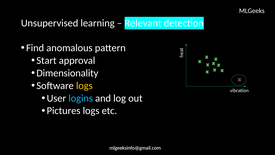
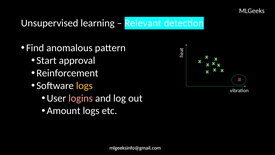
Dimensionality: Dimensionality -> Reinforcement (67, 73)
logins colour: light blue -> pink (81, 98)
Pictures: Pictures -> Amount (64, 111)
